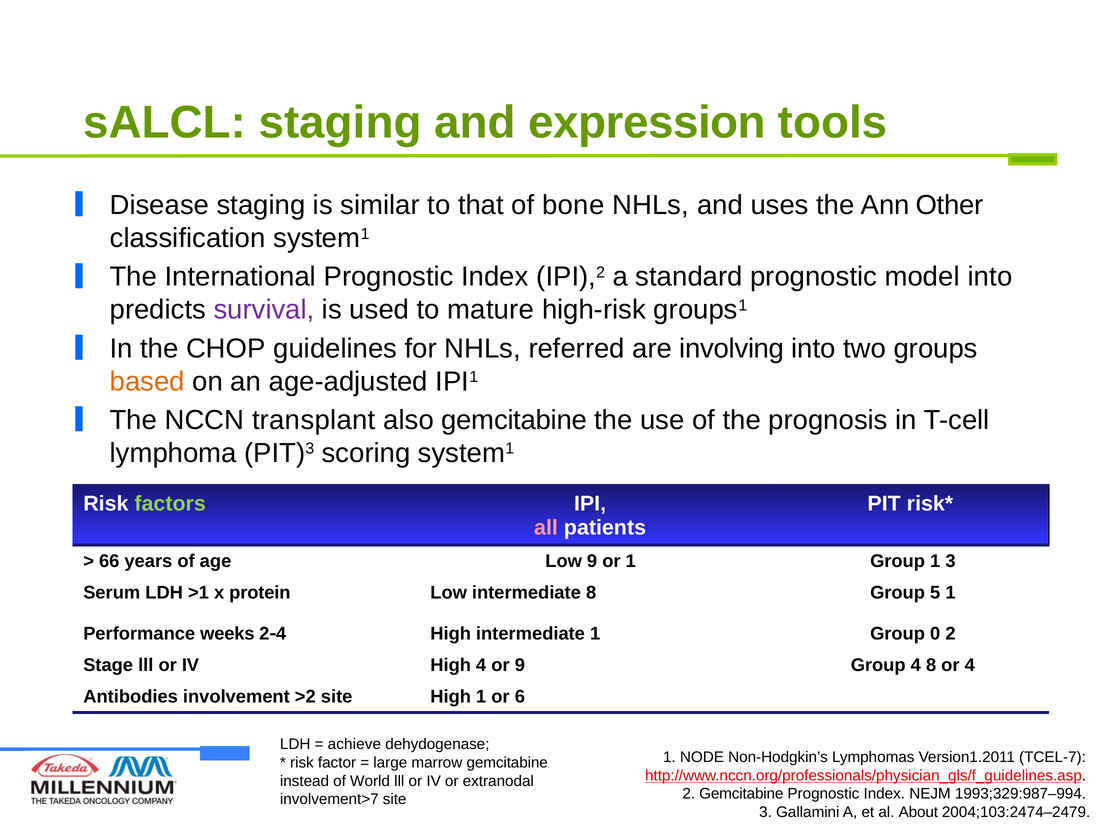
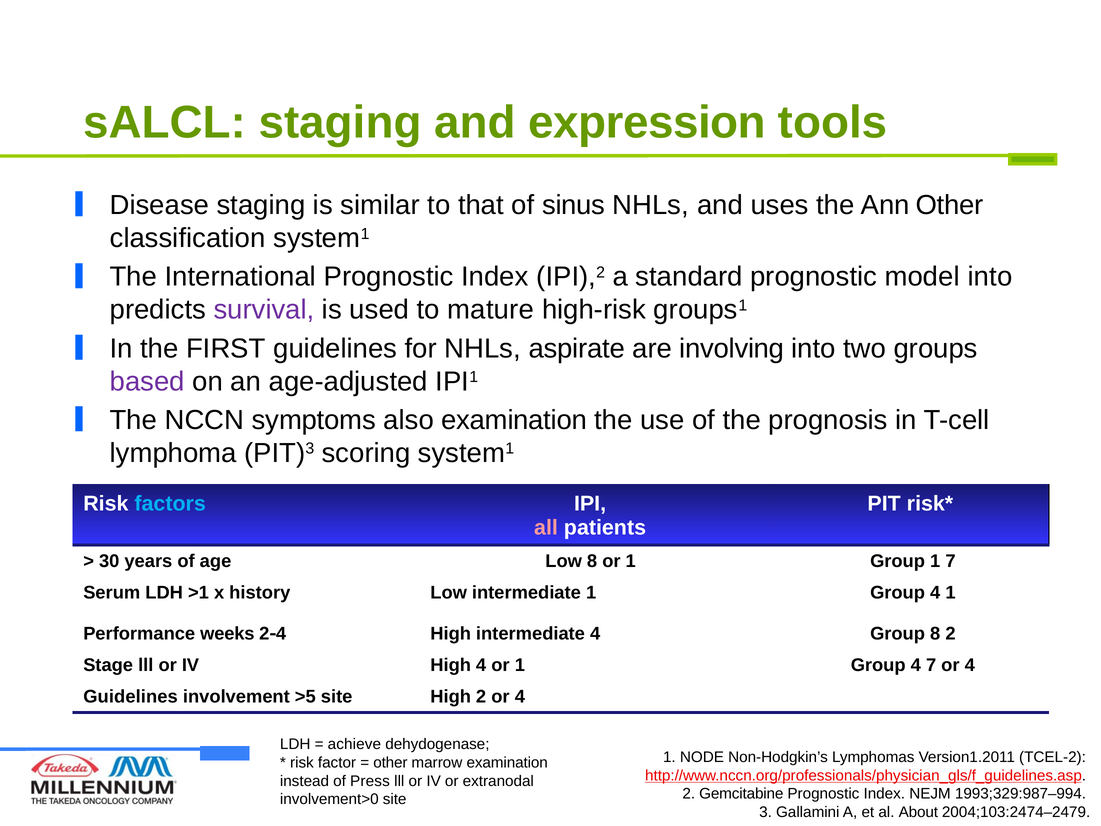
bone: bone -> sinus (574, 205)
CHOP: CHOP -> FIRST (226, 348)
referred: referred -> aspirate (577, 348)
based colour: orange -> purple (147, 381)
transplant: transplant -> symptoms (314, 420)
also gemcitabine: gemcitabine -> examination (514, 420)
factors colour: light green -> light blue (170, 503)
66: 66 -> 30 (109, 561)
Low 9: 9 -> 8 (592, 561)
1 3: 3 -> 7 (951, 561)
protein: protein -> history (260, 592)
intermediate 8: 8 -> 1 (591, 592)
5: 5 -> 4 (935, 592)
intermediate 1: 1 -> 4 (595, 633)
Group 0: 0 -> 8 (935, 633)
4 or 9: 9 -> 1 (520, 665)
4 8: 8 -> 7 (931, 665)
Antibodies: Antibodies -> Guidelines (131, 697)
>2: >2 -> >5 (305, 697)
High 1: 1 -> 2 (481, 697)
6: 6 -> 4 (520, 697)
TCEL-7: TCEL-7 -> TCEL-2 (1053, 757)
large: large -> other (390, 762)
marrow gemcitabine: gemcitabine -> examination (507, 762)
World: World -> Press (370, 781)
involvement>7: involvement>7 -> involvement>0 (329, 799)
